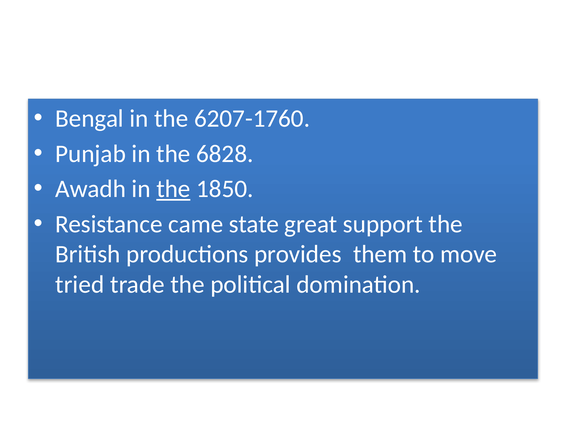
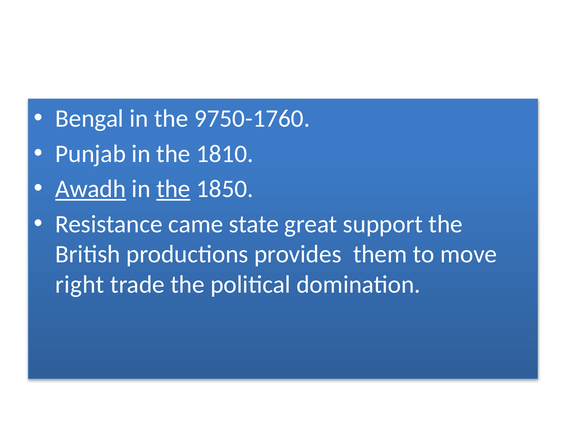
6207-1760: 6207-1760 -> 9750-1760 (252, 119)
6828: 6828 -> 1810 (225, 154)
Awadh underline: none -> present (91, 189)
tried: tried -> right (80, 285)
